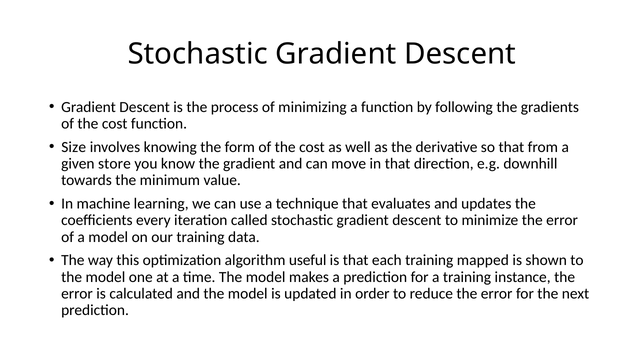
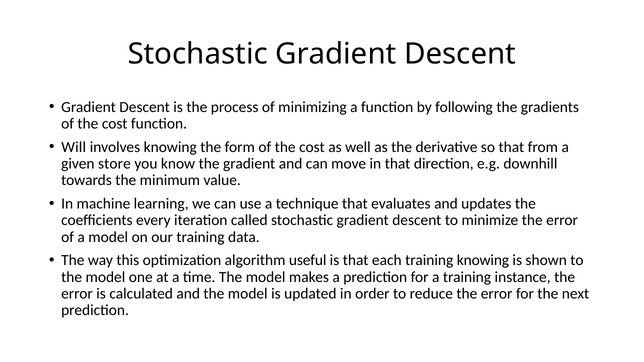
Size: Size -> Will (74, 147)
training mapped: mapped -> knowing (483, 260)
